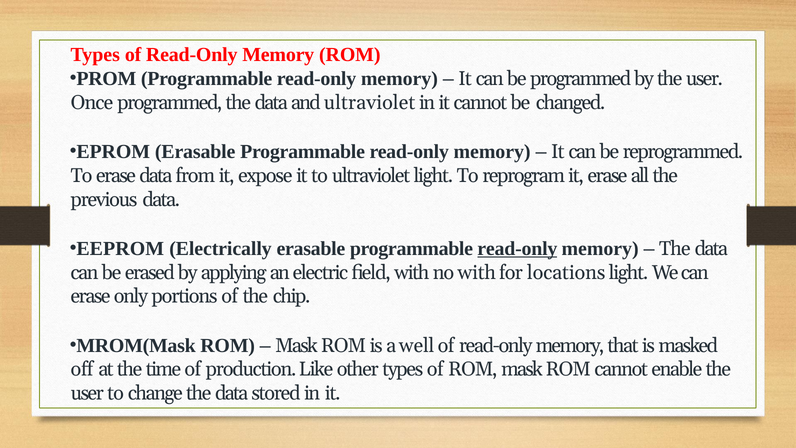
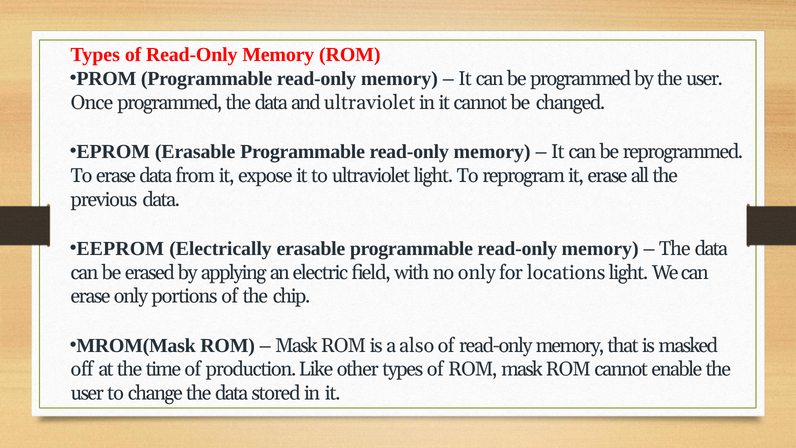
read-only underline: present -> none (517, 248)
no with: with -> only (477, 272)
well: well -> also (417, 345)
